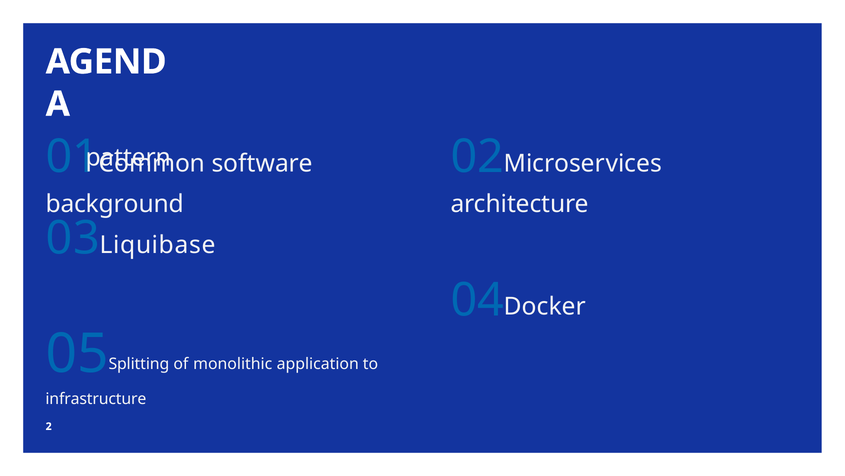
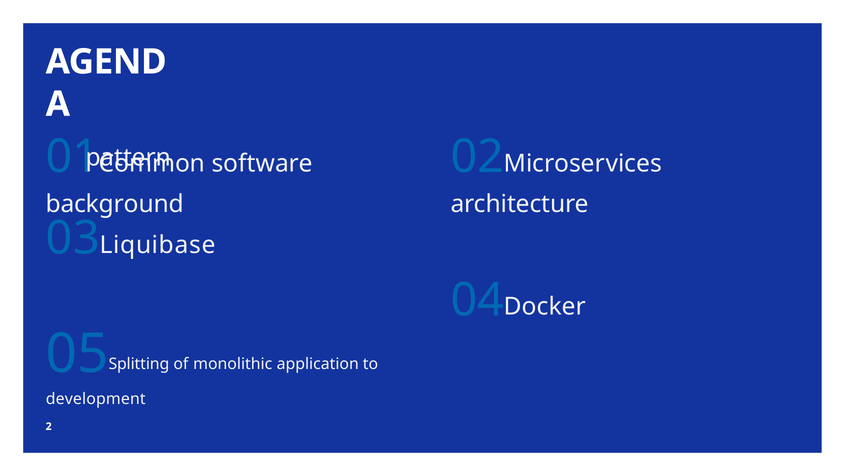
infrastructure: infrastructure -> development (96, 398)
